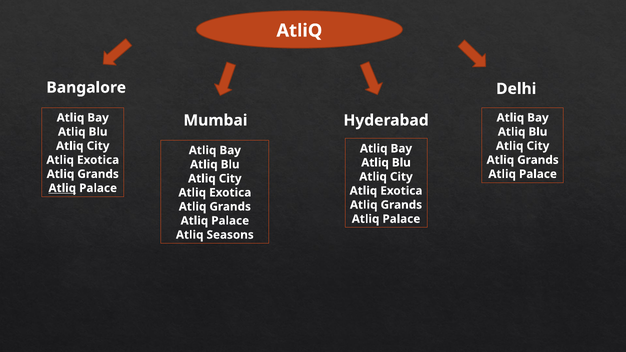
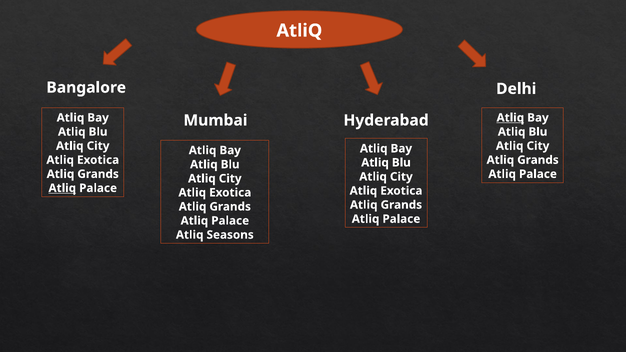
Atliq underline: none -> present (510, 118)
